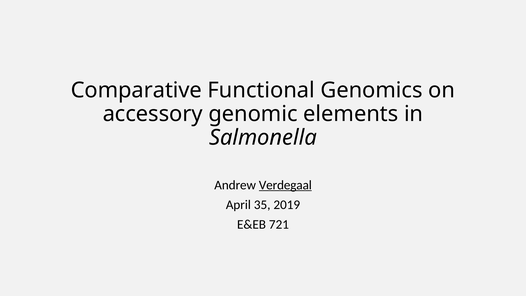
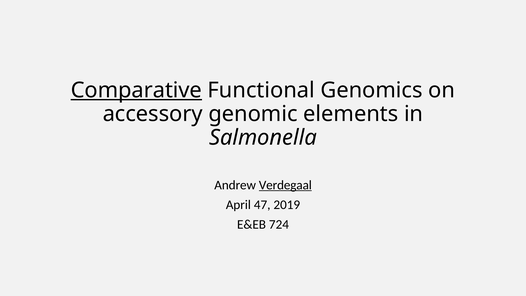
Comparative underline: none -> present (136, 90)
35: 35 -> 47 (262, 205)
721: 721 -> 724 (279, 224)
